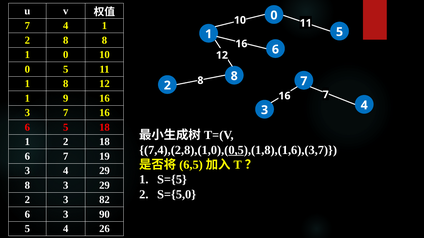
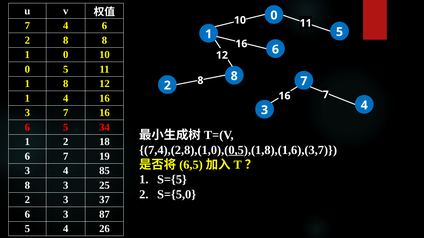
4 1: 1 -> 6 (104, 26)
1 9: 9 -> 4 (66, 98)
5 18: 18 -> 34 (104, 128)
4 29: 29 -> 85 (104, 171)
3 29: 29 -> 25 (104, 186)
82: 82 -> 37 (104, 200)
90: 90 -> 87 (104, 215)
